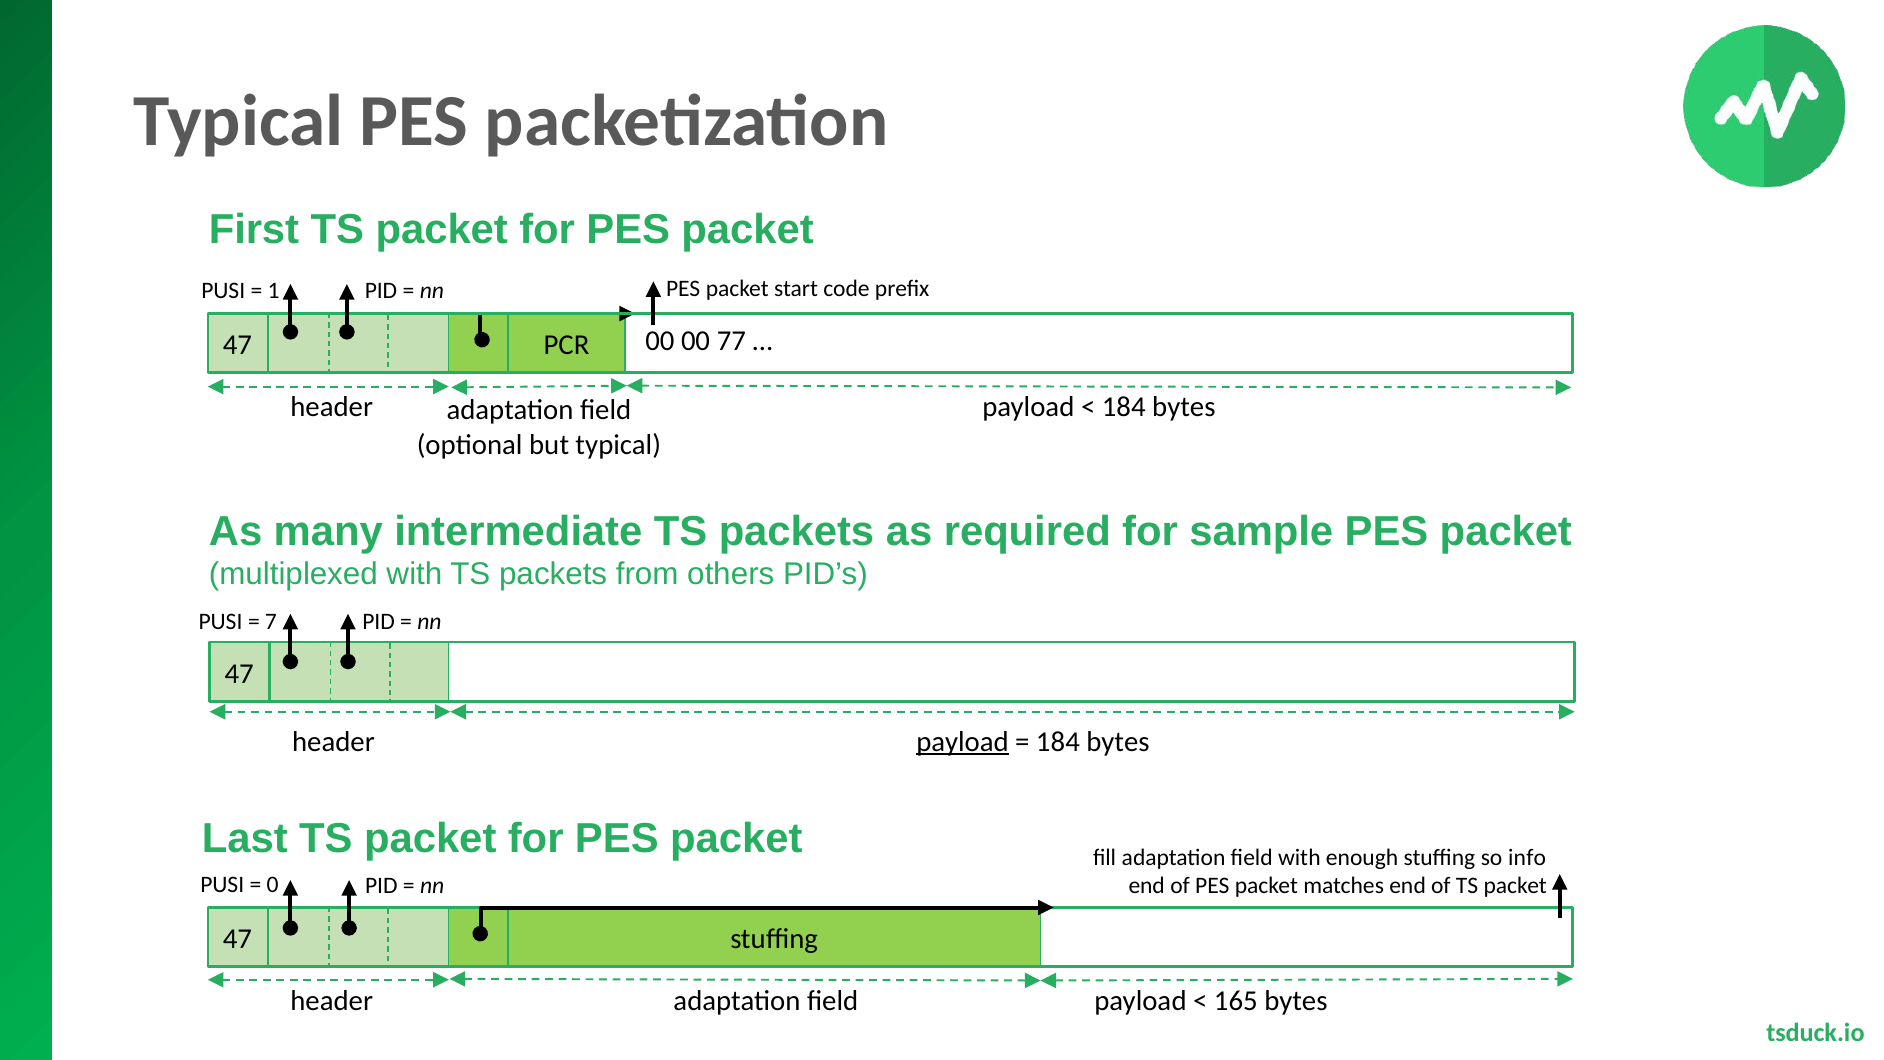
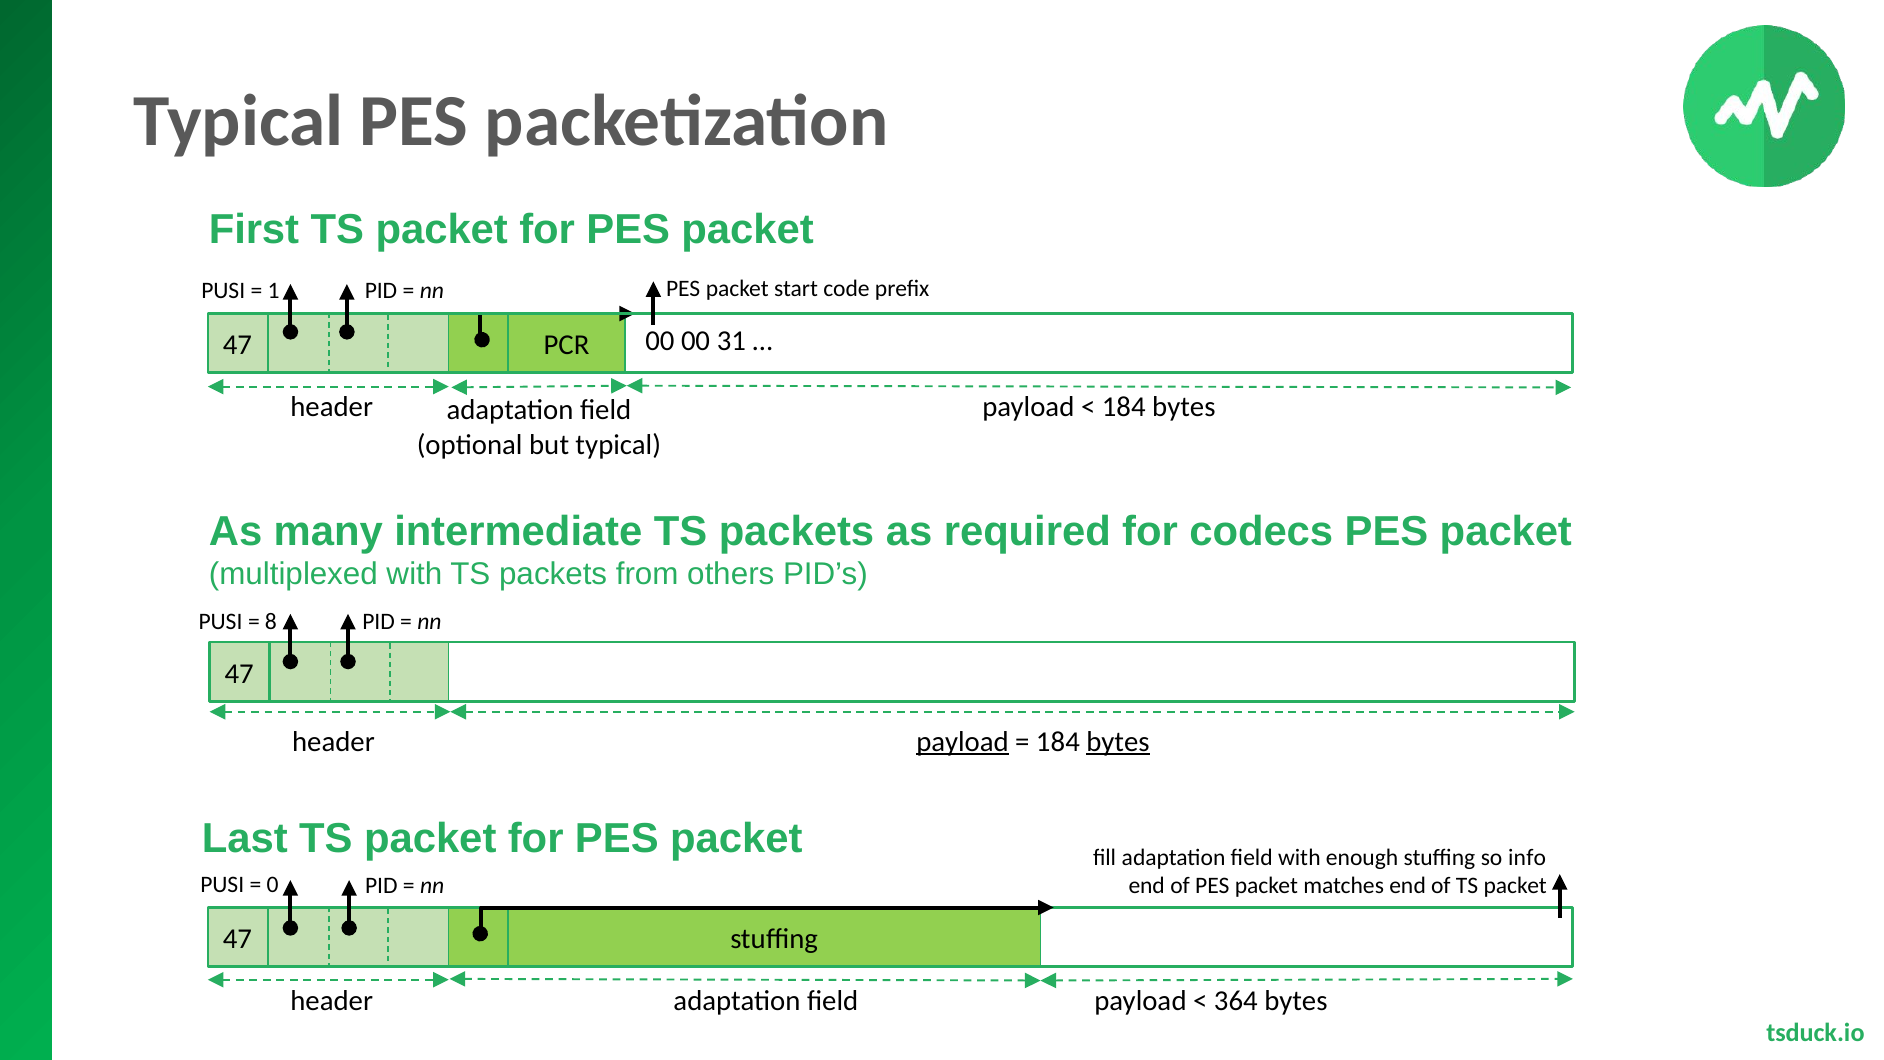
77: 77 -> 31 (731, 341)
sample: sample -> codecs (1261, 531)
7: 7 -> 8 (271, 621)
bytes underline: none -> present (1118, 742)
165: 165 -> 364 (1236, 1001)
